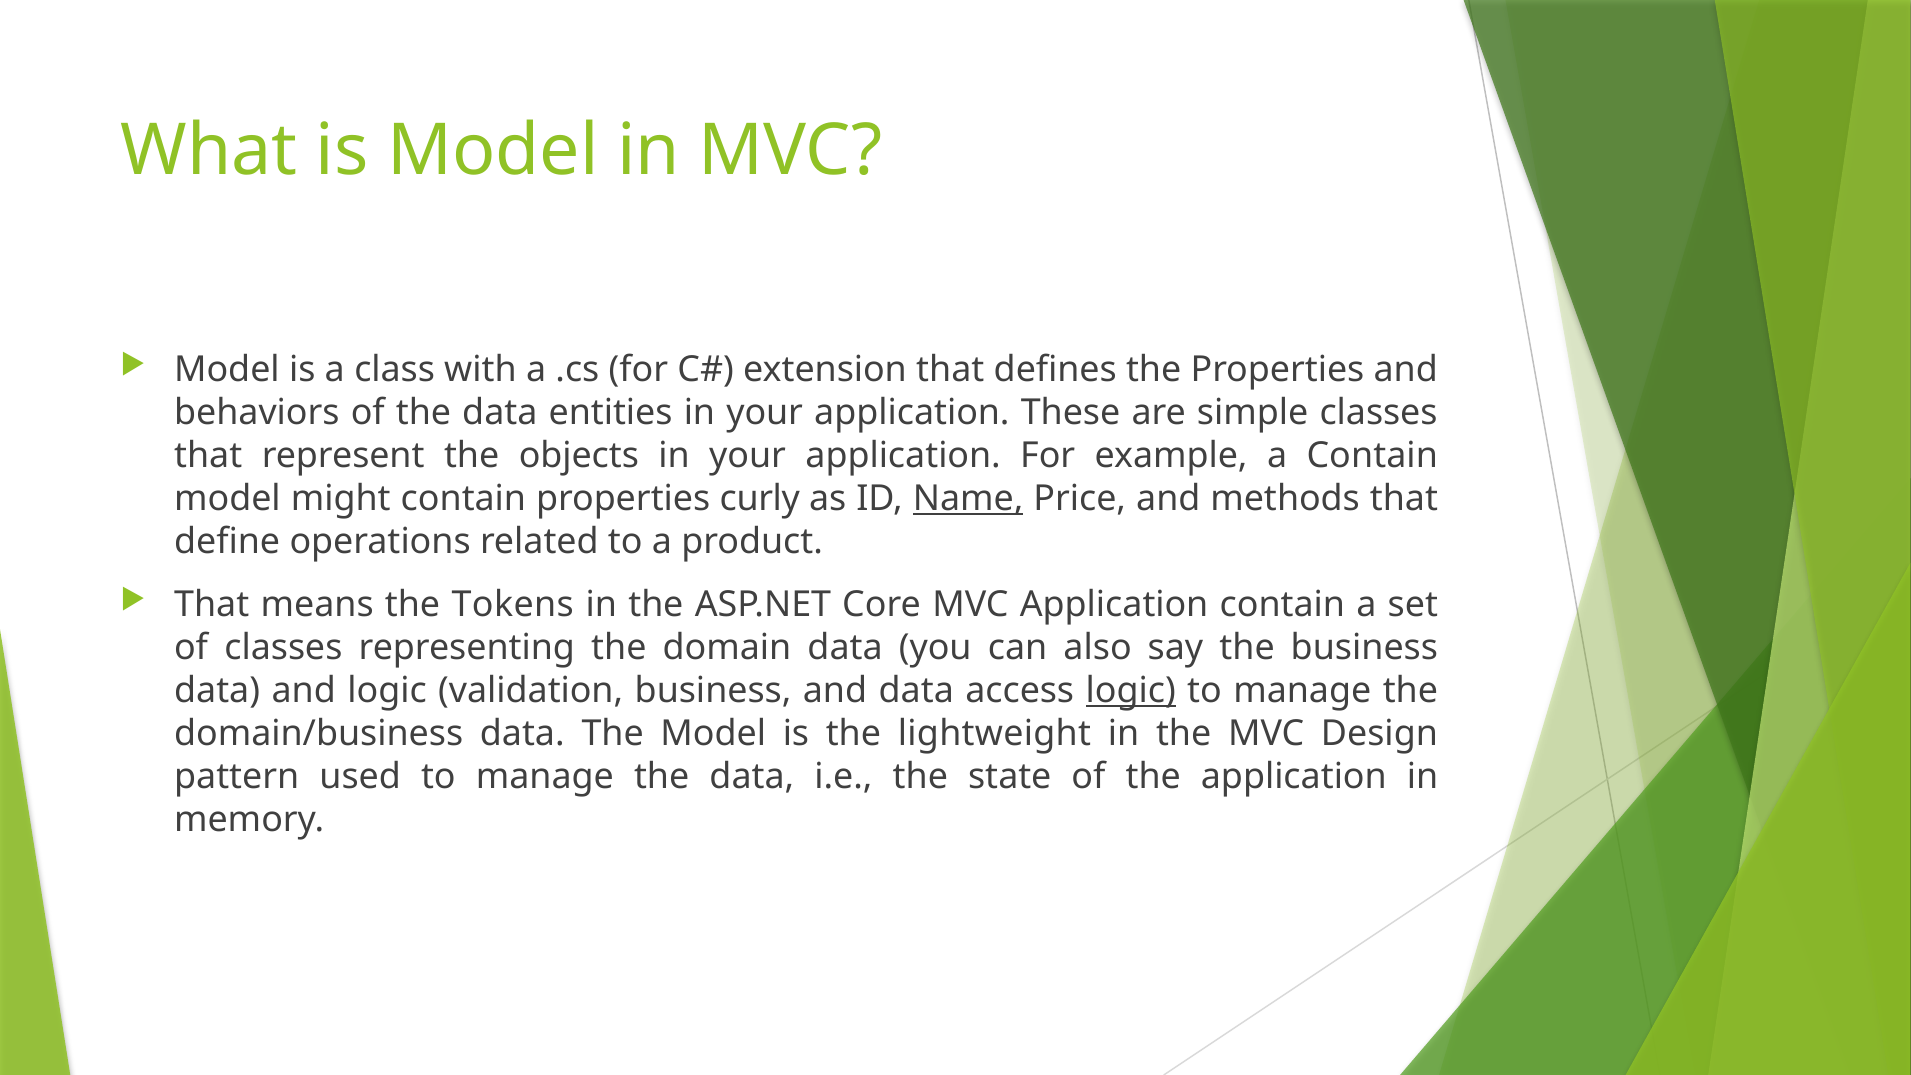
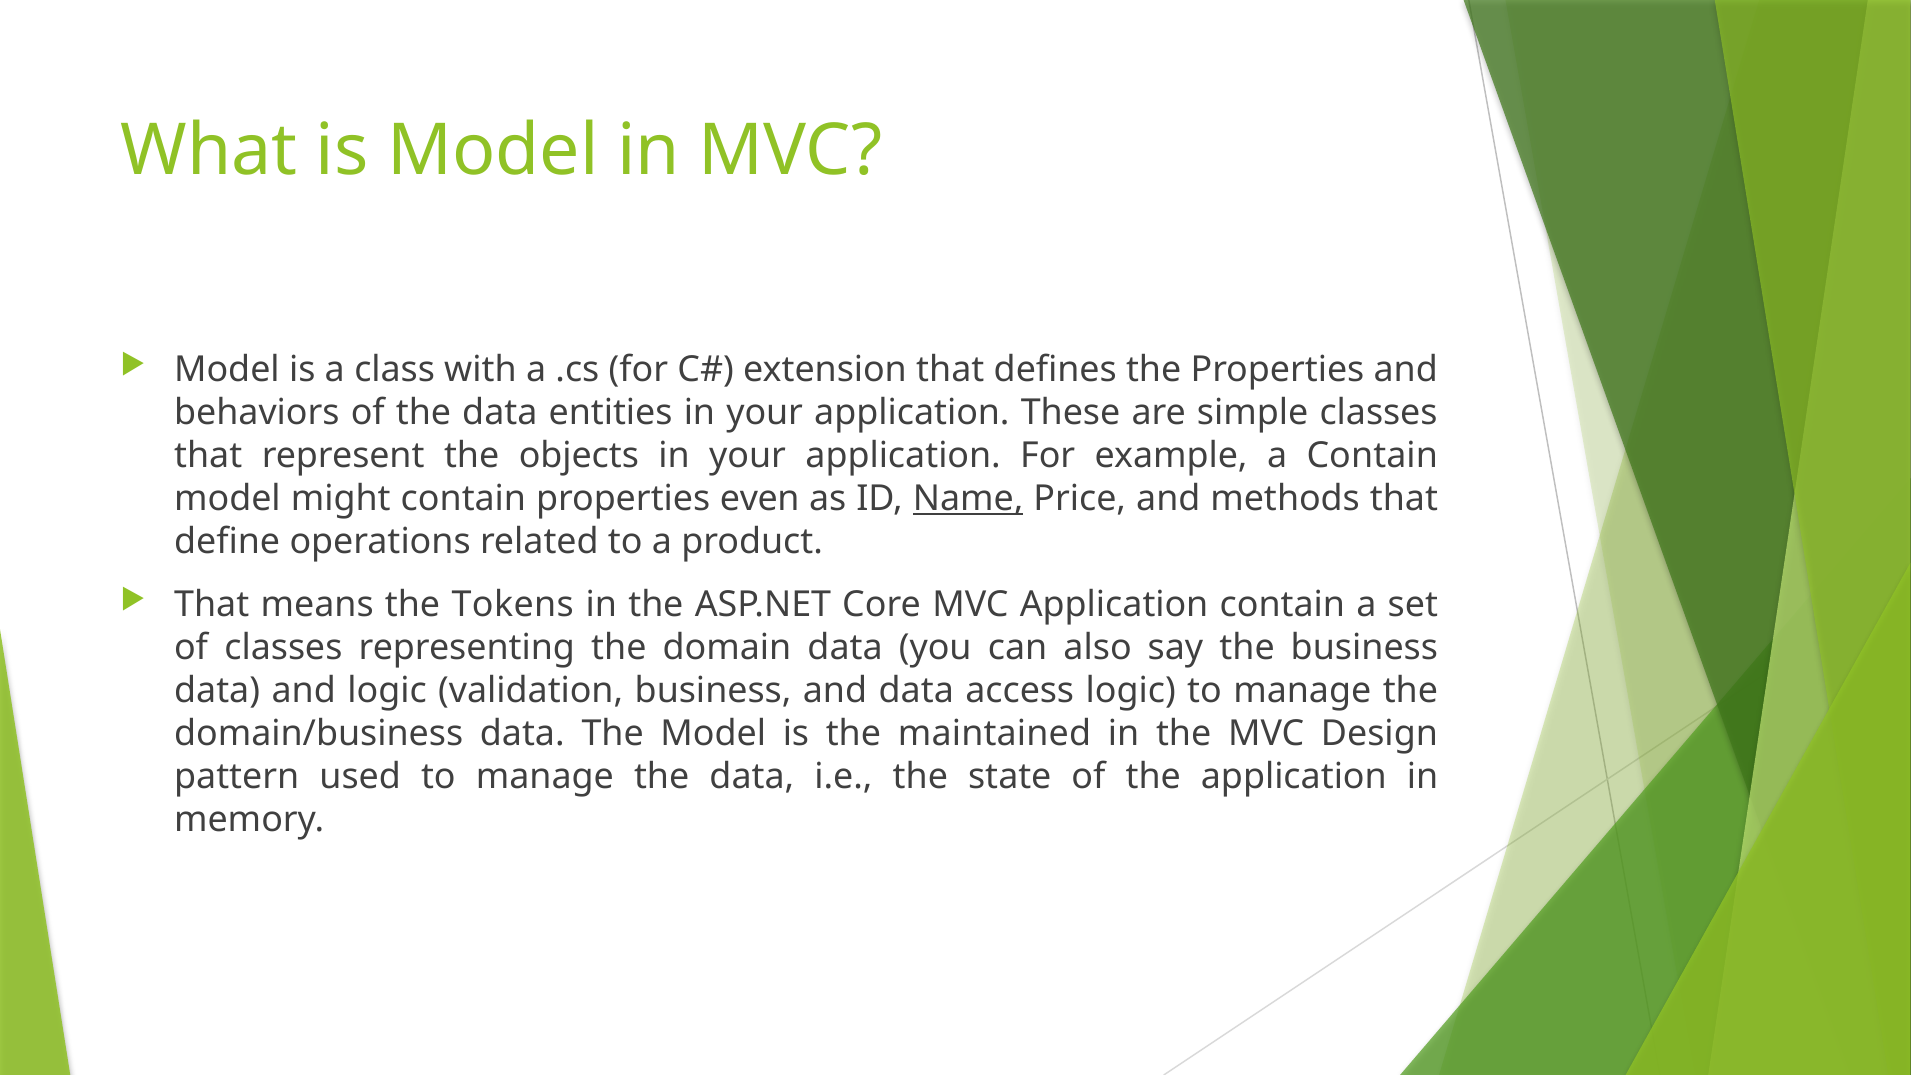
curly: curly -> even (760, 499)
logic underline: present -> none (1131, 691)
lightweight: lightweight -> maintained (995, 734)
